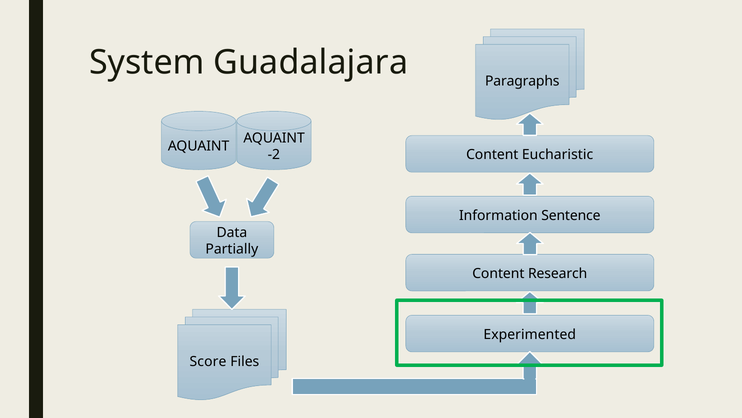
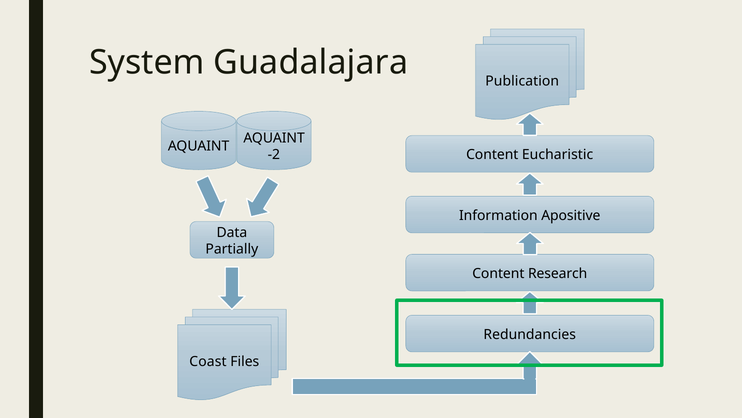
Paragraphs: Paragraphs -> Publication (522, 81)
Sentence: Sentence -> Apositive (571, 215)
Experimented: Experimented -> Redundancies (530, 334)
Score: Score -> Coast (208, 361)
